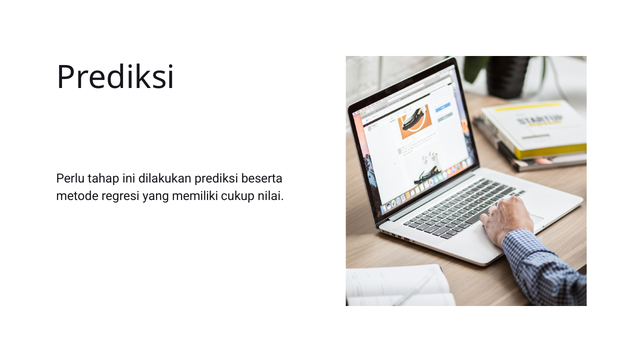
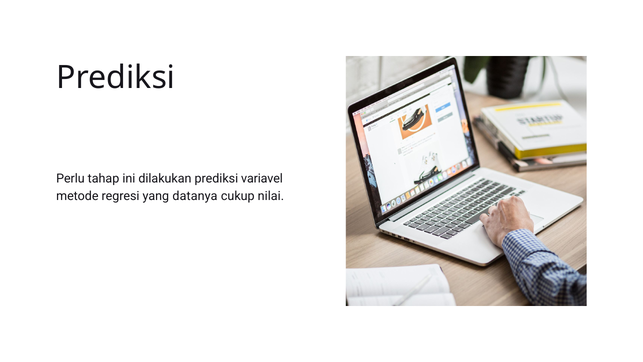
beserta: beserta -> variavel (262, 178)
memiliki: memiliki -> datanya (195, 196)
